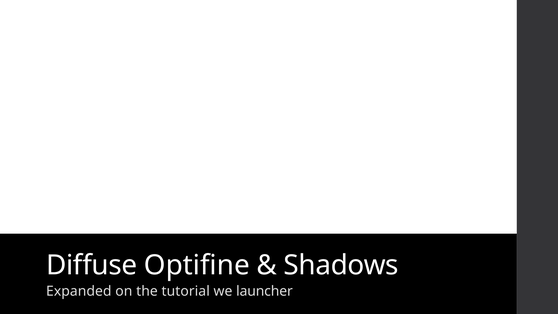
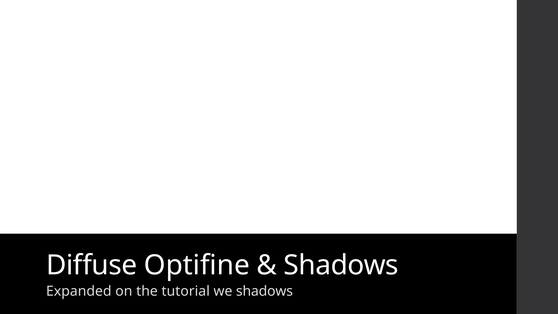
we launcher: launcher -> shadows (264, 291)
